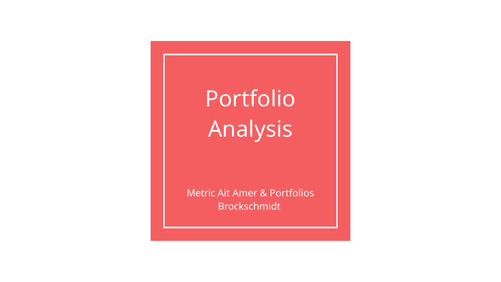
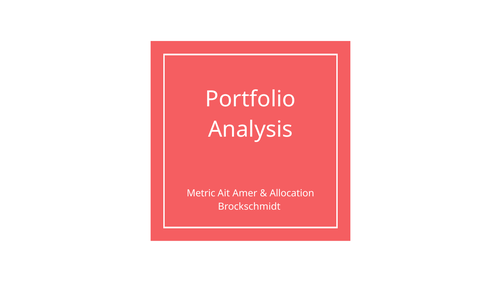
Portfolios: Portfolios -> Allocation (292, 193)
